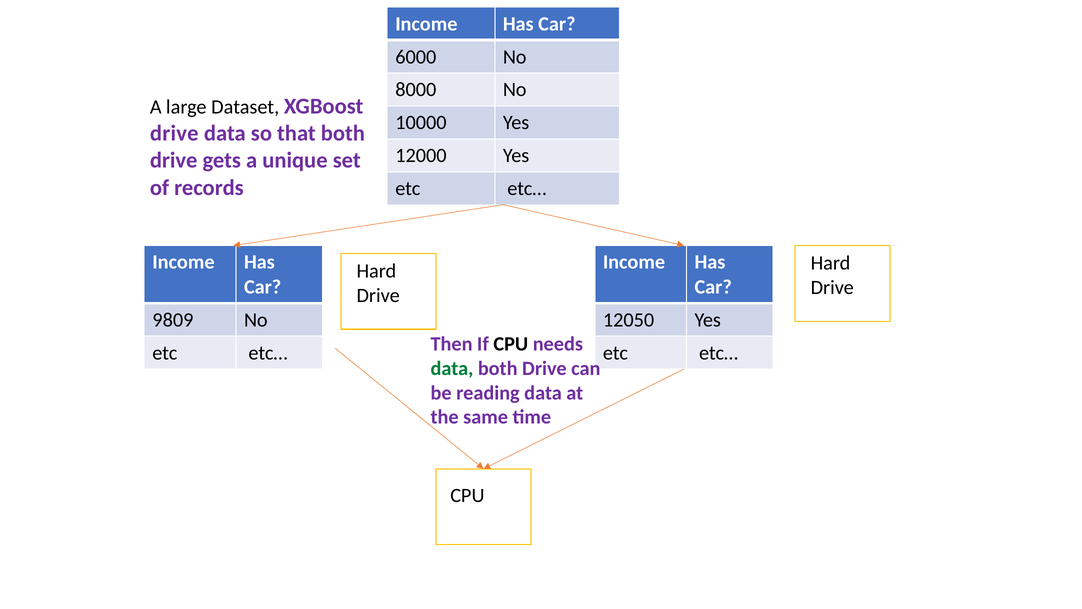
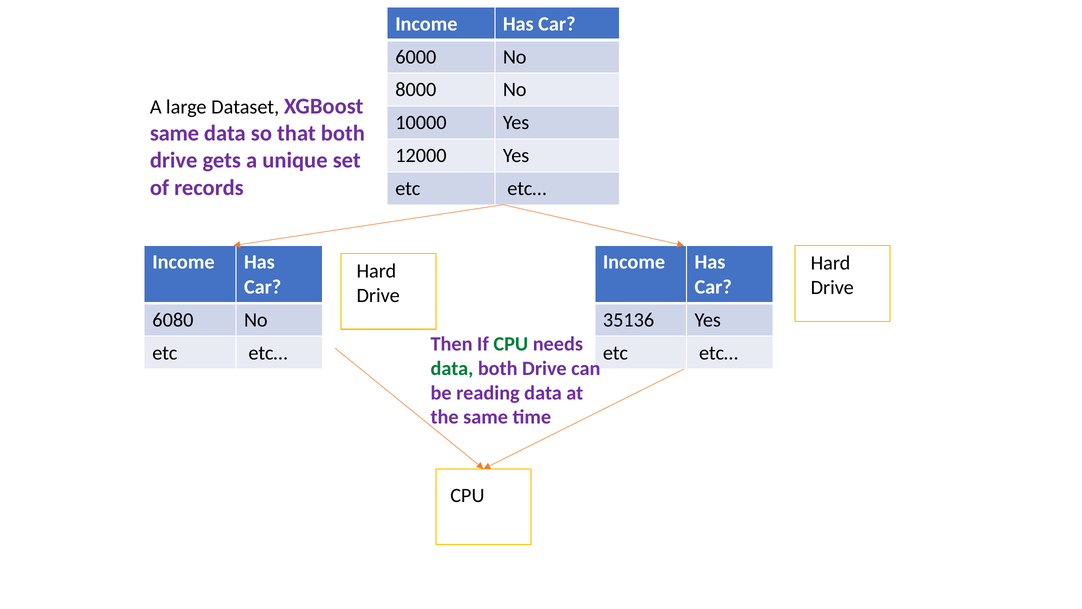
drive: drive -> same (174, 133)
9809: 9809 -> 6080 (173, 320)
12050: 12050 -> 35136 (629, 320)
CPU colour: black -> green (511, 344)
